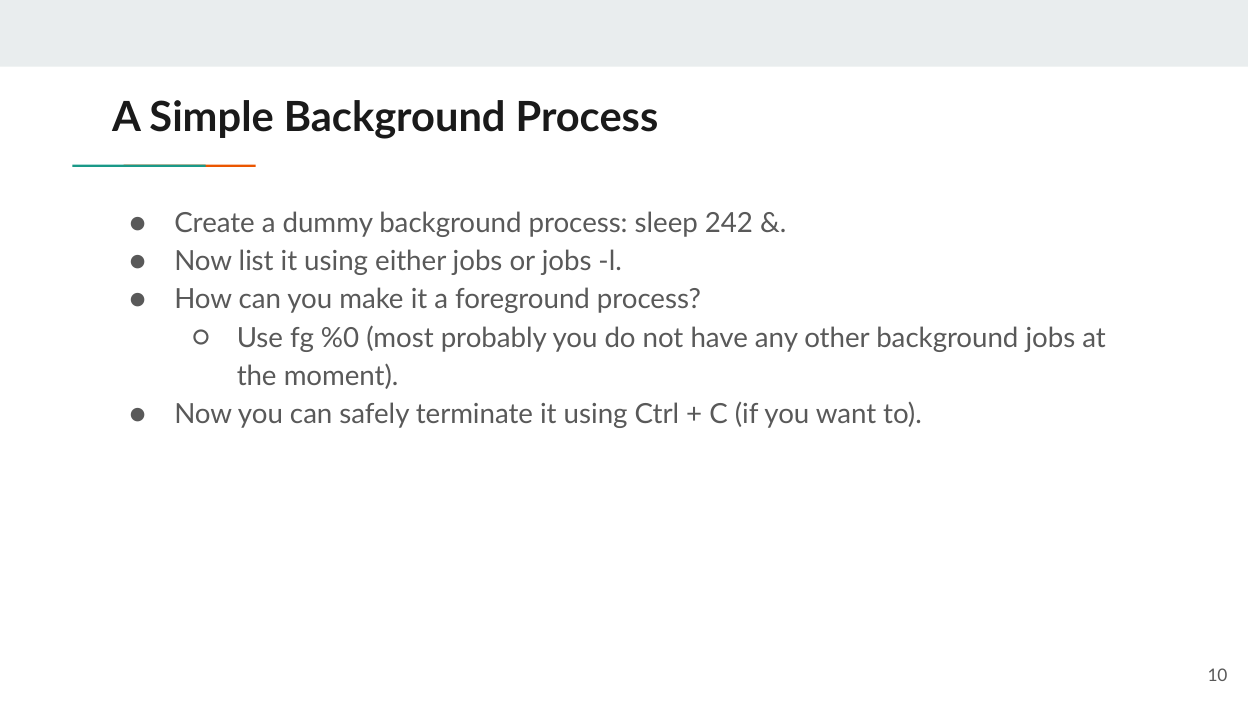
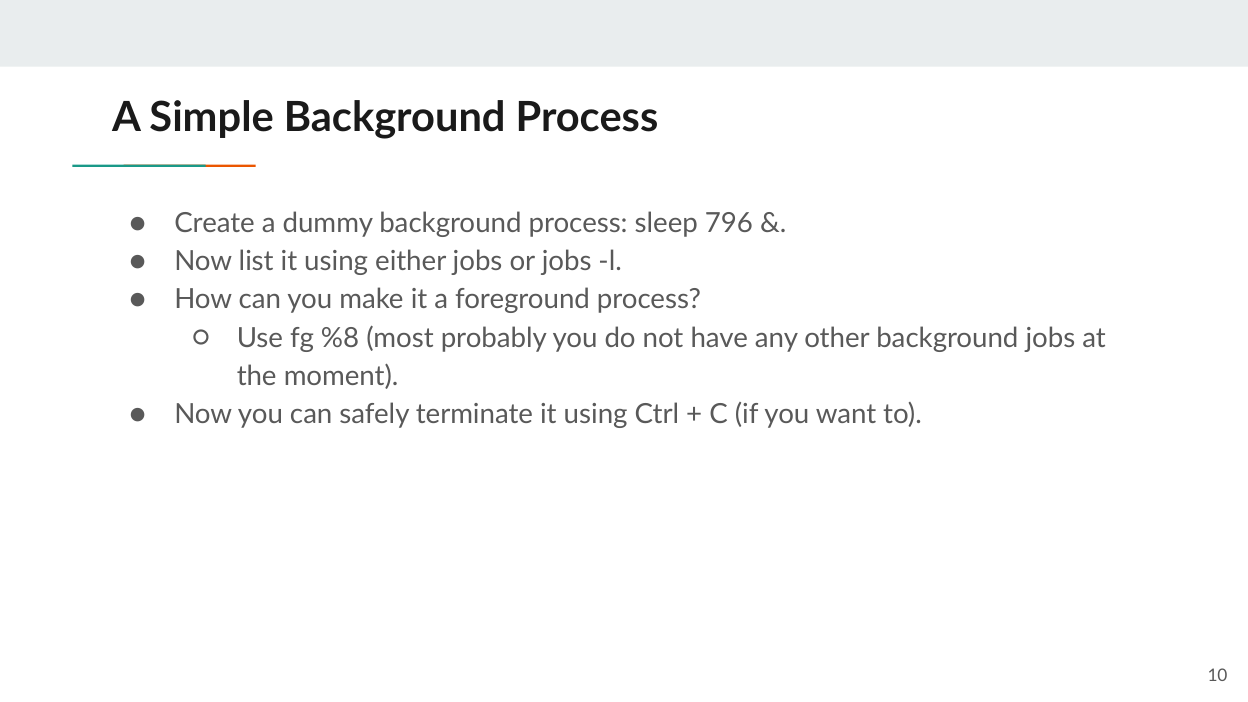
242: 242 -> 796 (729, 224)
%0: %0 -> %8 (340, 338)
